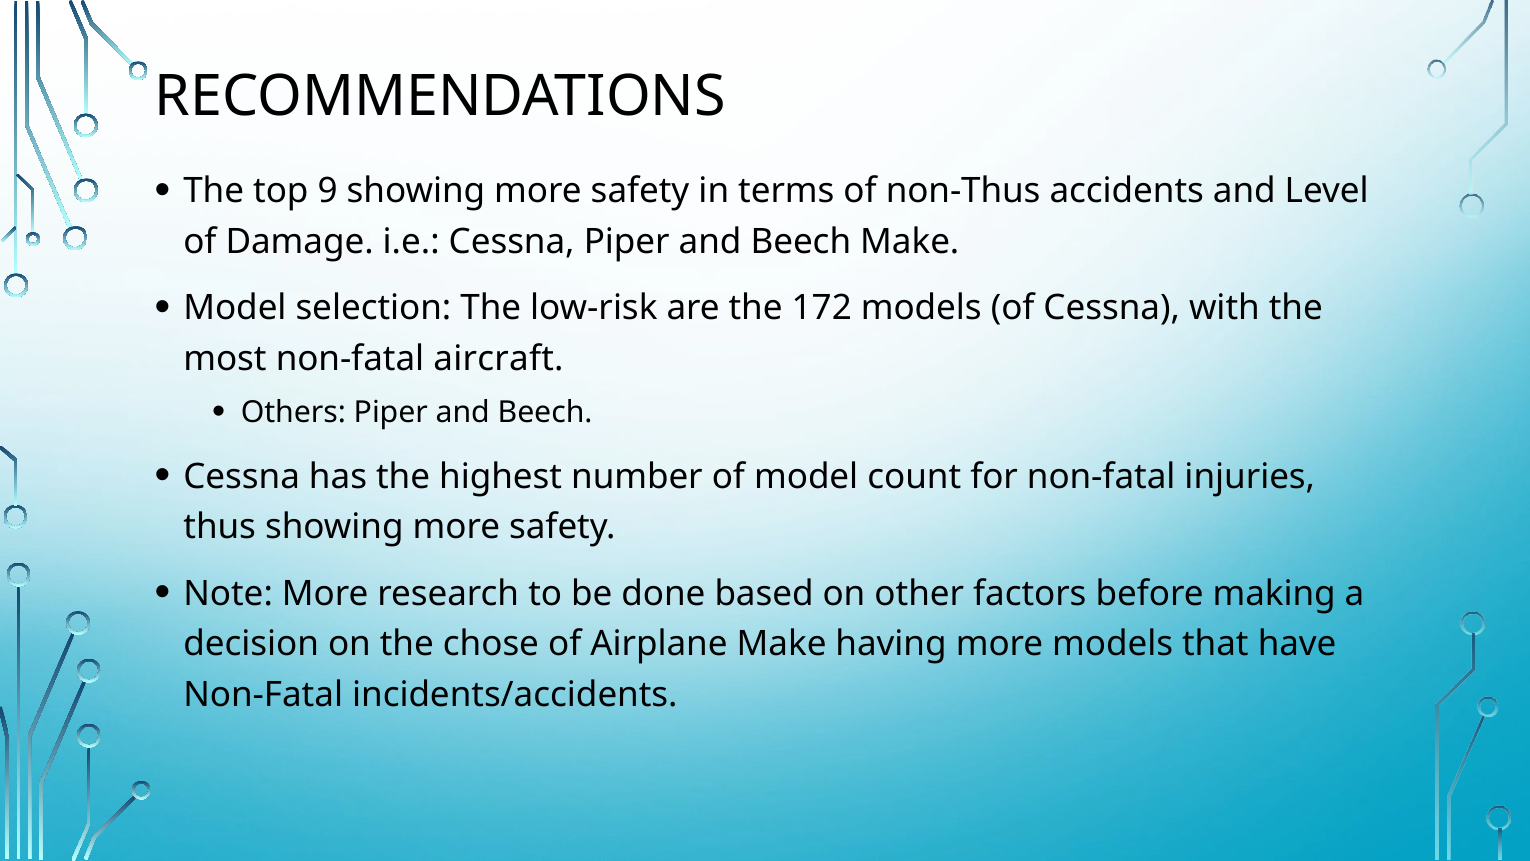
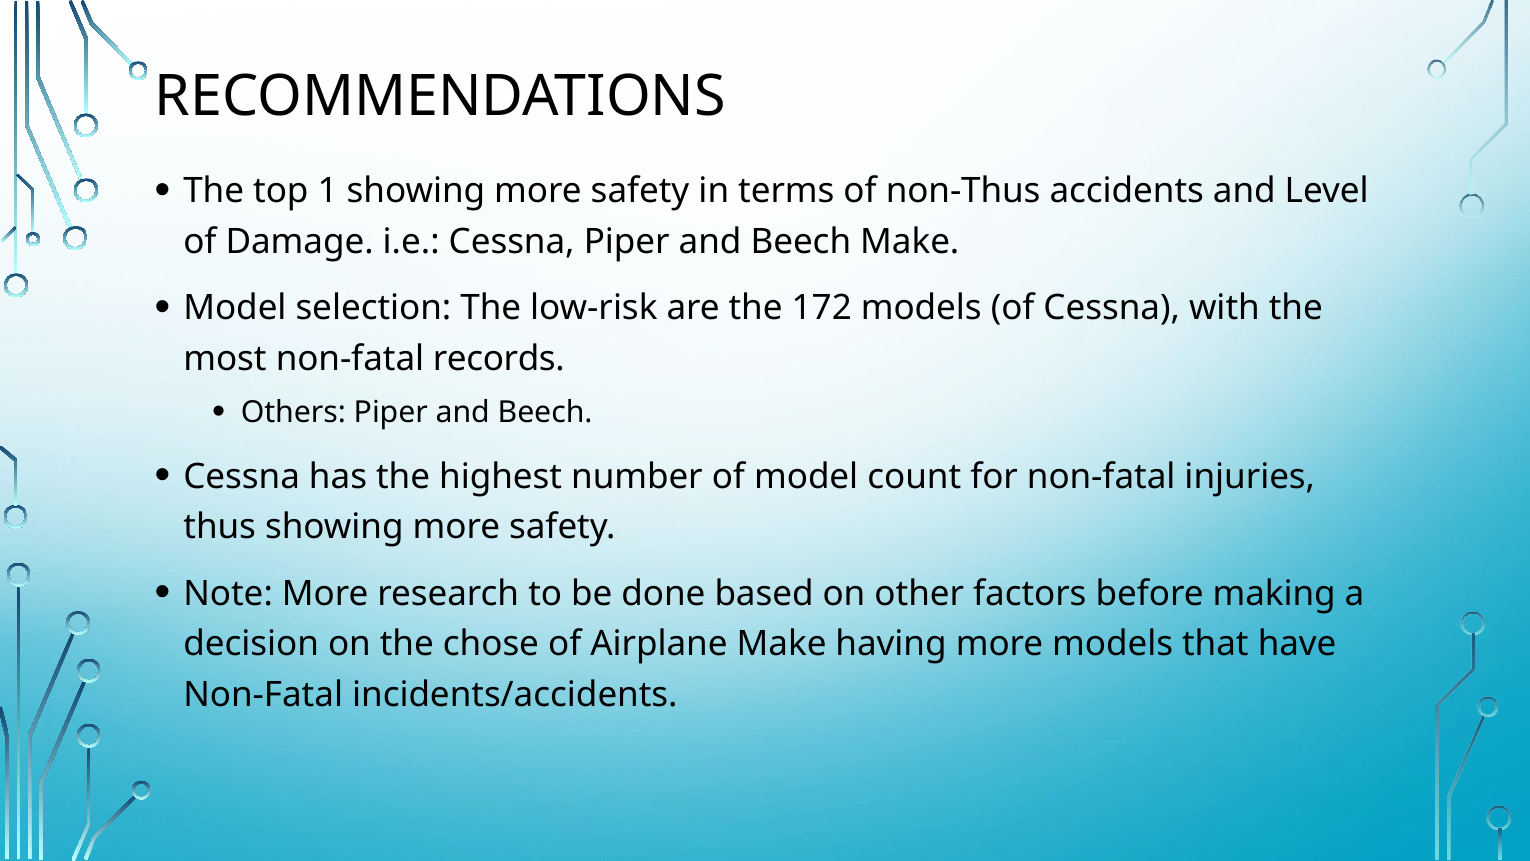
9: 9 -> 1 (328, 191)
aircraft: aircraft -> records (499, 358)
